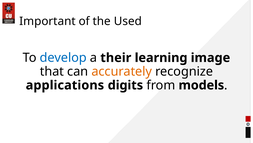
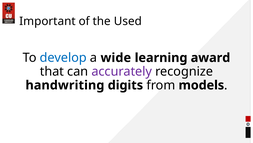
their: their -> wide (116, 58)
image: image -> award (210, 58)
accurately colour: orange -> purple (122, 71)
applications: applications -> handwriting (65, 85)
